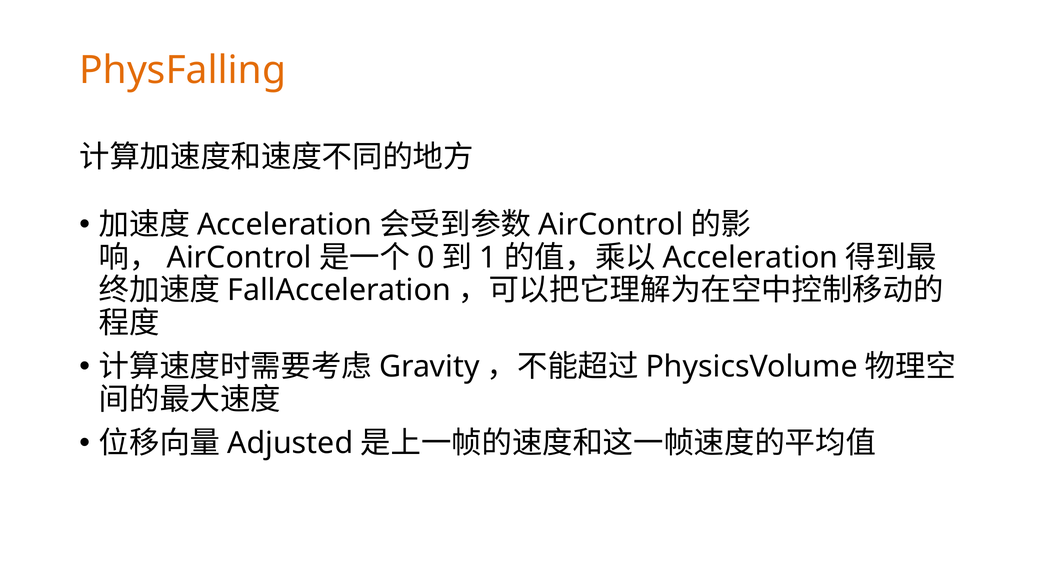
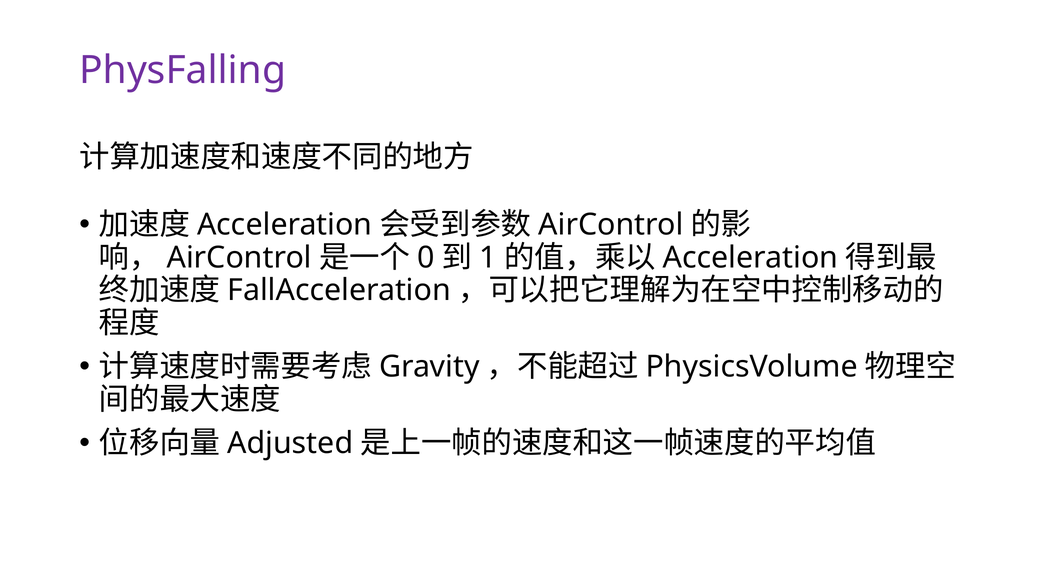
PhysFalling colour: orange -> purple (183, 70)
